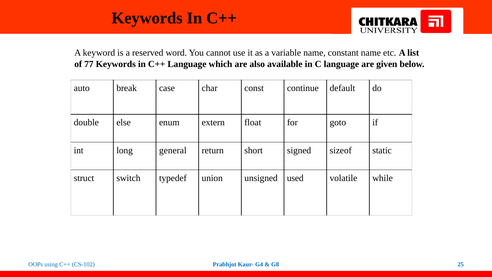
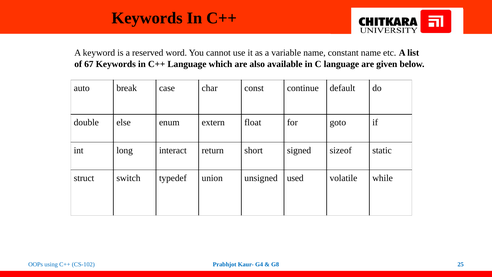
77: 77 -> 67 (89, 64)
general: general -> interact (173, 150)
